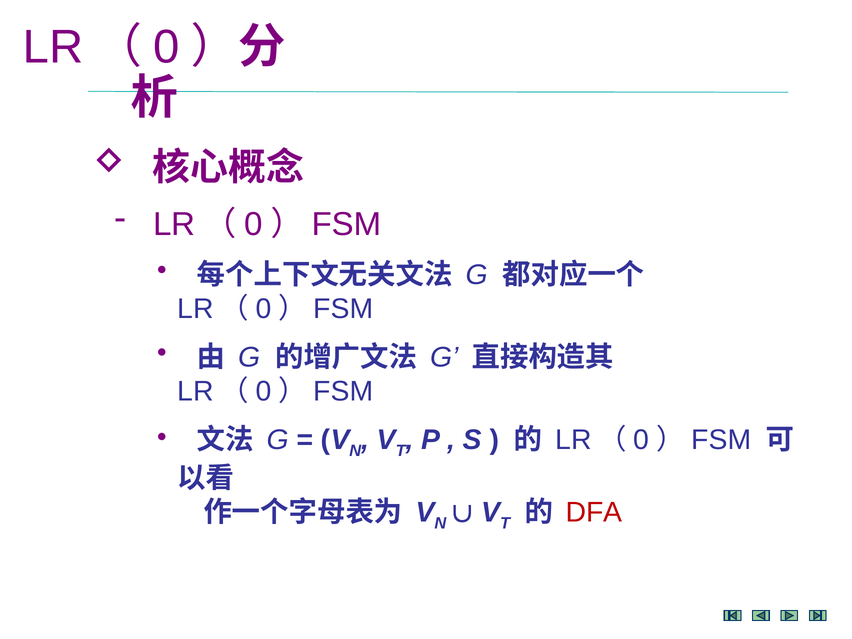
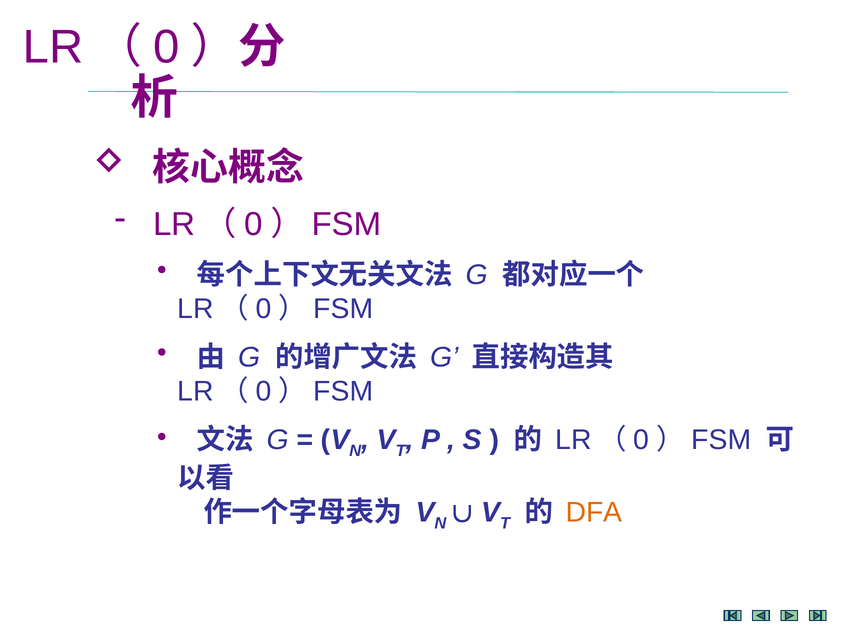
DFA colour: red -> orange (594, 513)
